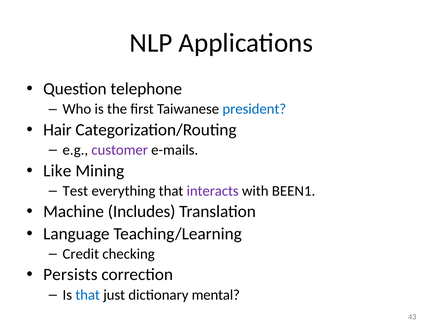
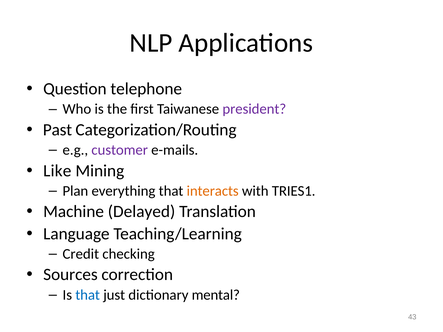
president colour: blue -> purple (254, 109)
Hair: Hair -> Past (57, 130)
Test: Test -> Plan (75, 191)
interacts colour: purple -> orange (213, 191)
BEEN1: BEEN1 -> TRIES1 (294, 191)
Includes: Includes -> Delayed (142, 212)
Persists: Persists -> Sources (70, 275)
